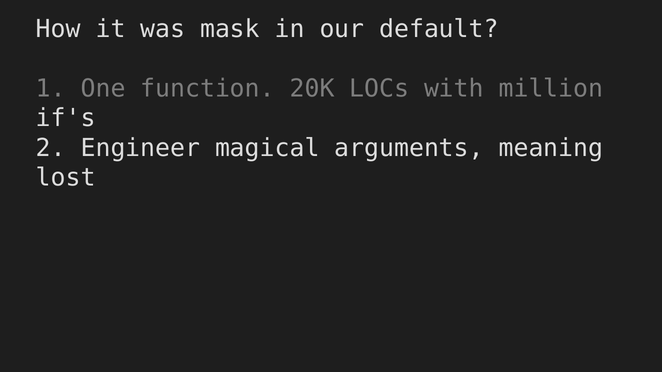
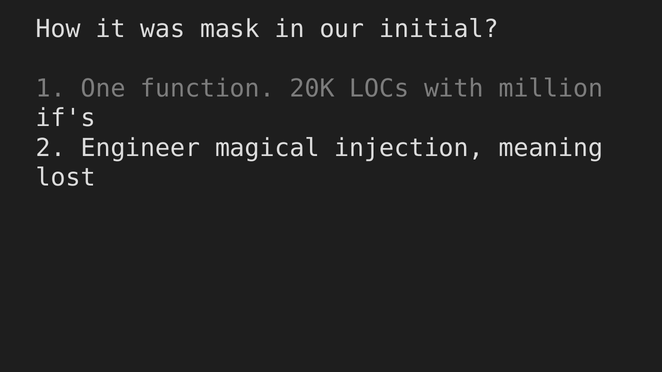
default: default -> initial (439, 29)
arguments: arguments -> injection (409, 148)
